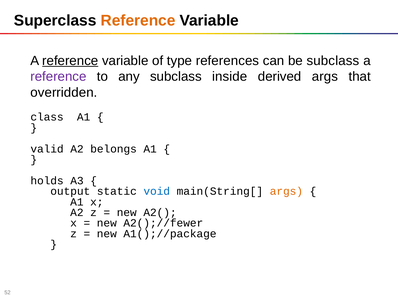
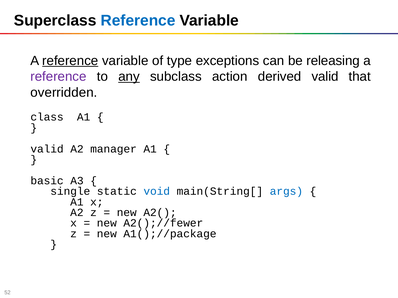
Reference colour: orange -> blue (138, 21)
references: references -> exceptions (227, 61)
be subclass: subclass -> releasing (333, 61)
any underline: none -> present (129, 77)
inside: inside -> action (230, 77)
derived args: args -> valid (325, 77)
belongs: belongs -> manager (114, 149)
holds: holds -> basic (47, 181)
output: output -> single (70, 192)
args colour: orange -> blue (286, 192)
